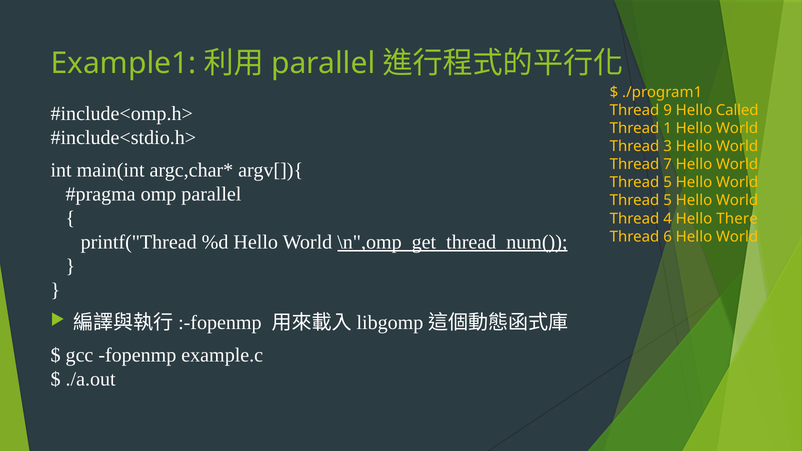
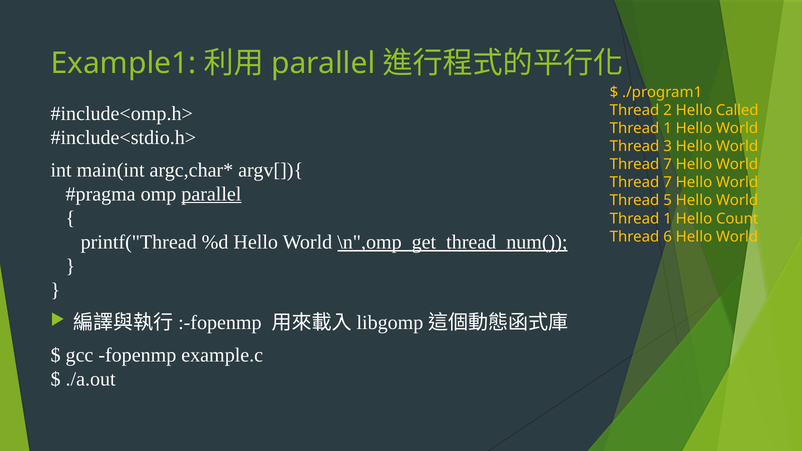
9: 9 -> 2 (668, 110)
5: 5 -> 7 (668, 183)
parallel underline: none -> present (211, 194)
4: 4 -> 1 (668, 219)
There: There -> Count (737, 219)
